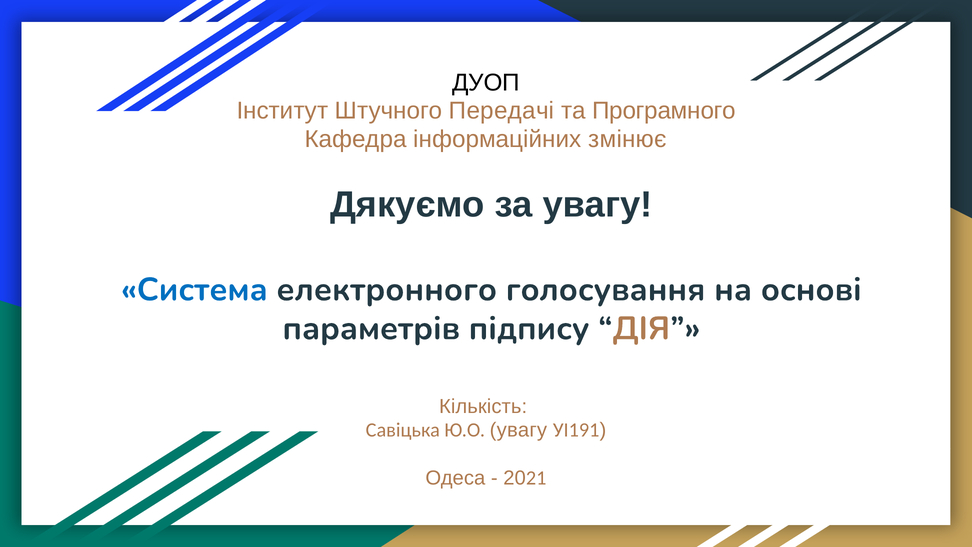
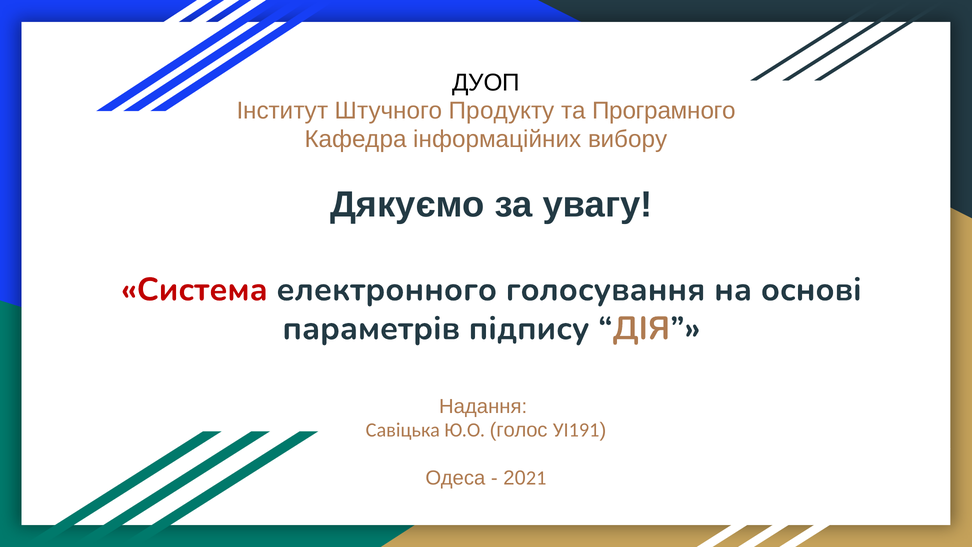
Передачі: Передачі -> Продукту (502, 111)
змінює: змінює -> вибору (628, 139)
Система colour: blue -> red (194, 289)
Кількість: Кількість -> Надання (483, 407)
Ю.О увагу: увагу -> голос (519, 430)
